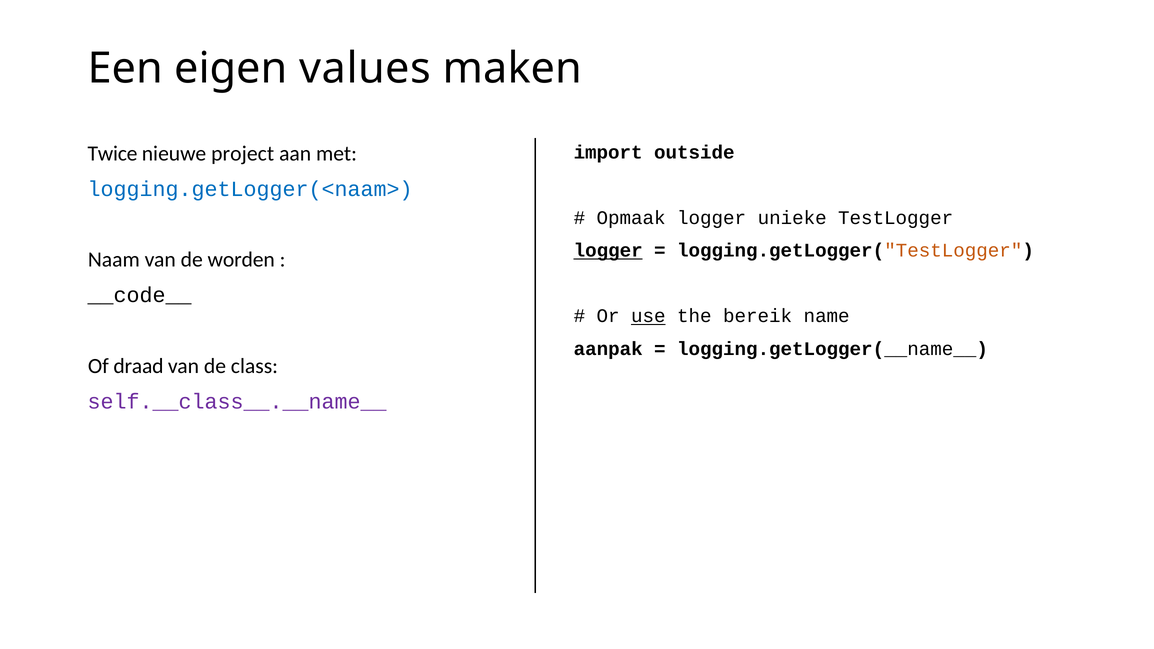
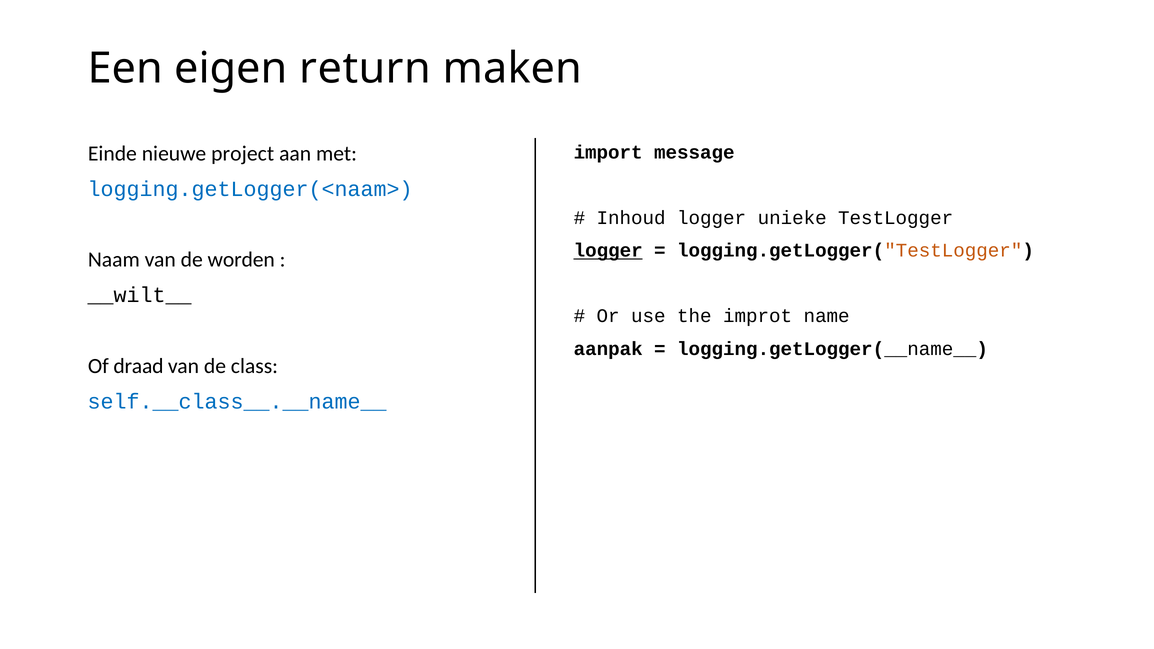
values: values -> return (365, 68)
Twice: Twice -> Einde (112, 154)
outside: outside -> message (694, 152)
Opmaak: Opmaak -> Inhoud (631, 218)
__code__: __code__ -> __wilt__ (140, 295)
use underline: present -> none (648, 316)
bereik: bereik -> improt (758, 316)
self.__class__.__name__ colour: purple -> blue (237, 401)
